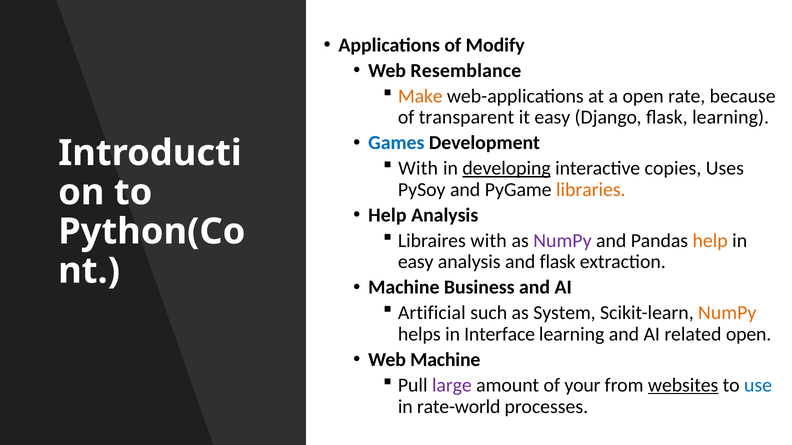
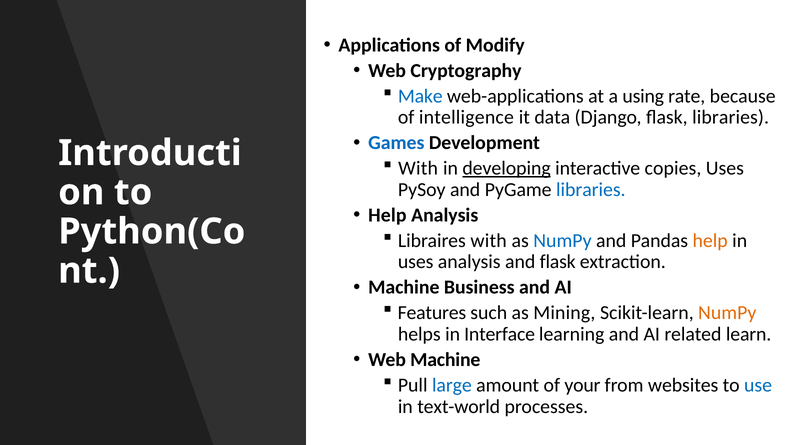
Resemblance: Resemblance -> Cryptography (466, 71)
Make colour: orange -> blue (420, 96)
a open: open -> using (643, 96)
transparent: transparent -> intelligence (466, 118)
it easy: easy -> data (552, 118)
flask learning: learning -> libraries (731, 118)
libraries colour: orange -> blue (591, 190)
NumPy colour: purple -> blue (562, 241)
easy: easy -> uses (416, 262)
Artificial: Artificial -> Features (432, 313)
System: System -> Mining (564, 313)
related open: open -> learn (749, 335)
large colour: purple -> blue (452, 386)
websites underline: present -> none (683, 386)
rate-world: rate-world -> text-world (459, 407)
